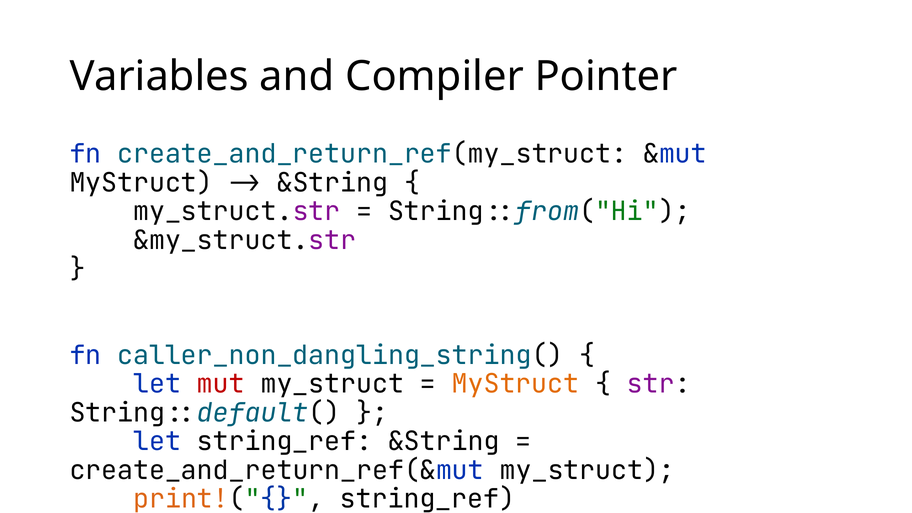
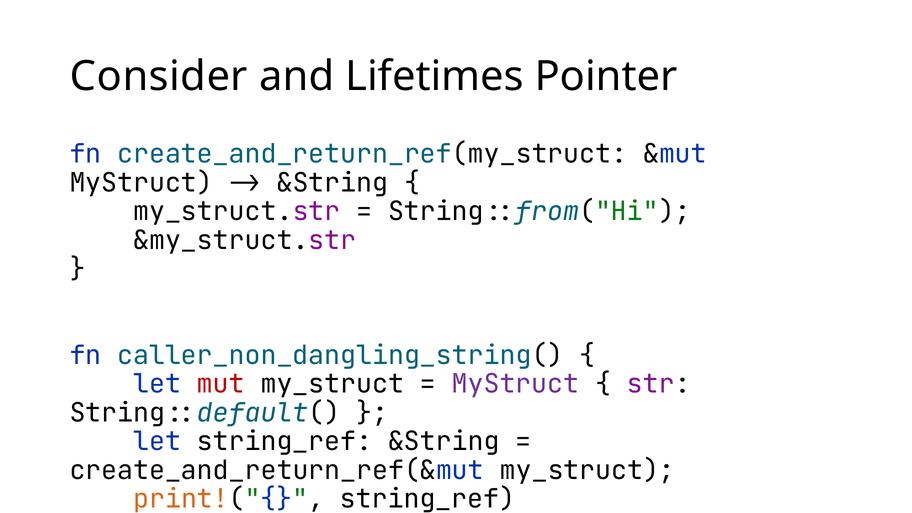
Variables: Variables -> Consider (159, 77)
Compiler: Compiler -> Lifetimes (435, 77)
MyStruct colour: orange -> purple (515, 384)
